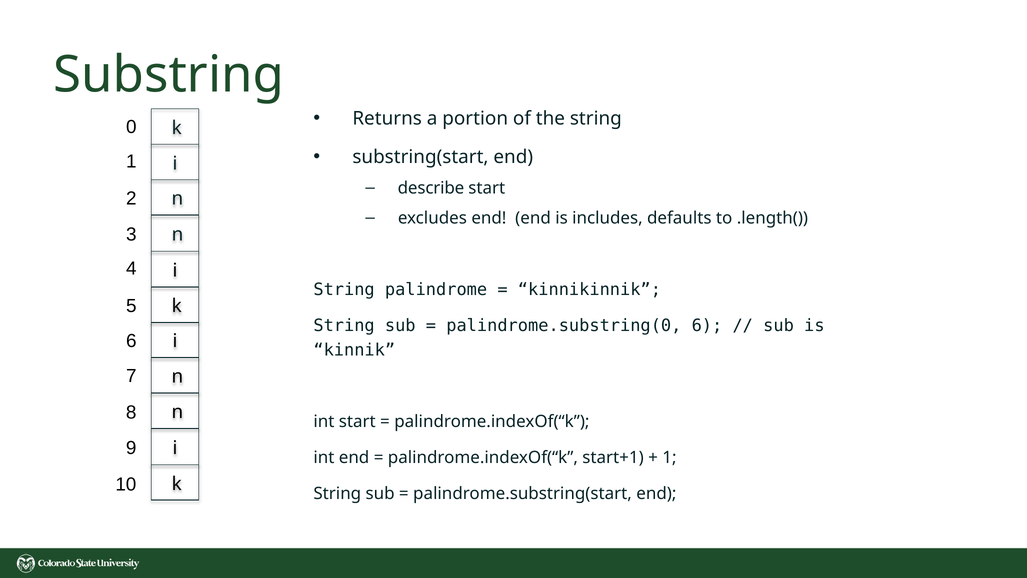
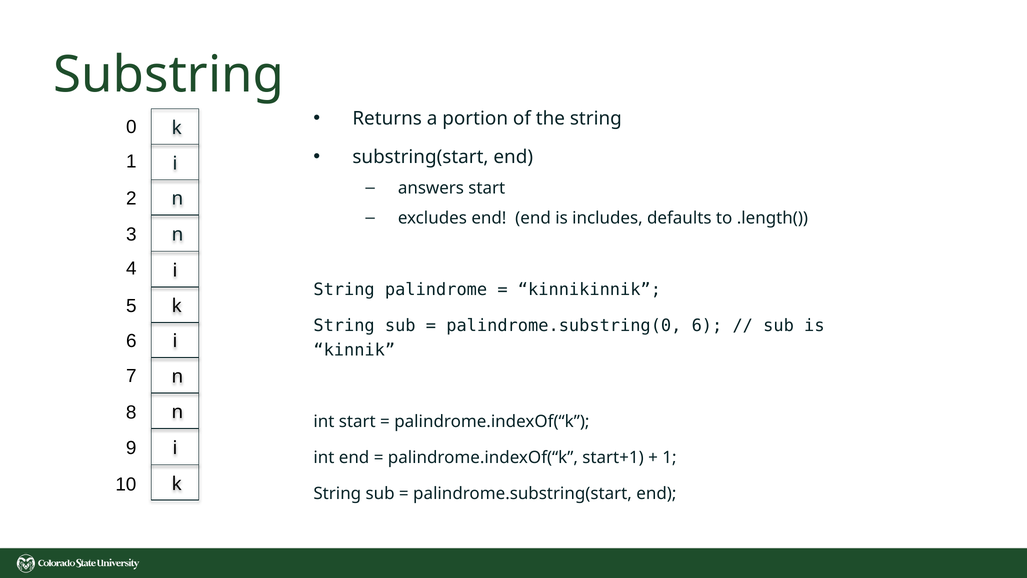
describe: describe -> answers (431, 188)
